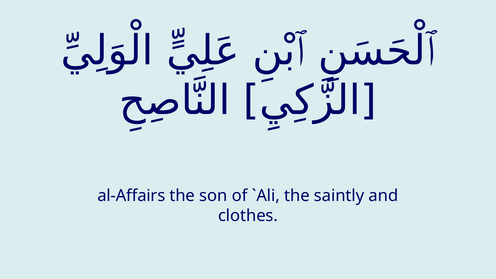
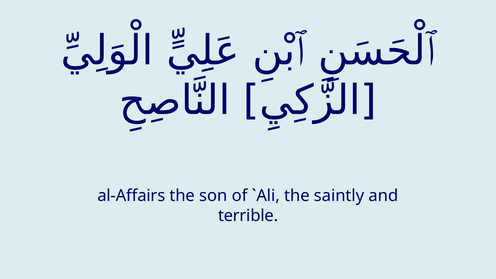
clothes: clothes -> terrible (248, 216)
